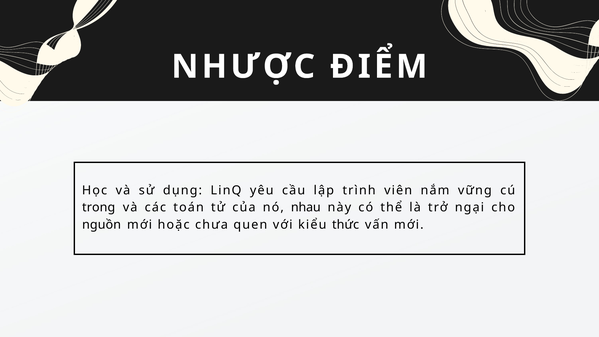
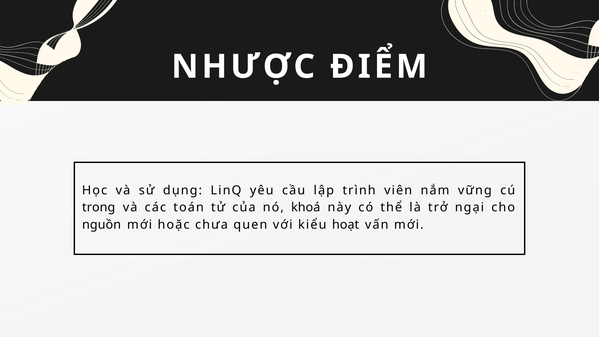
nhau: nhau -> khoá (306, 207)
thức: thức -> hoạt (346, 225)
